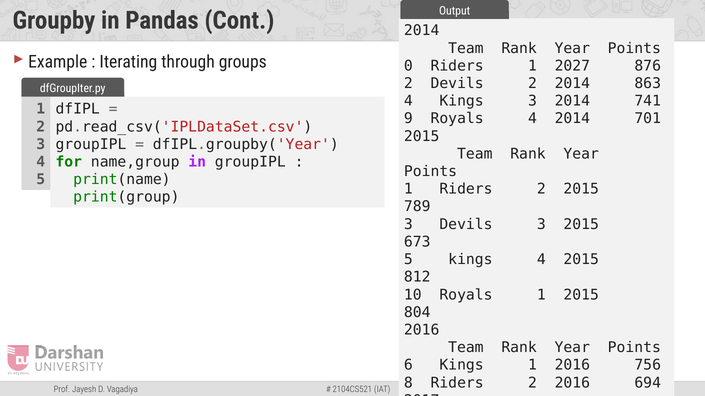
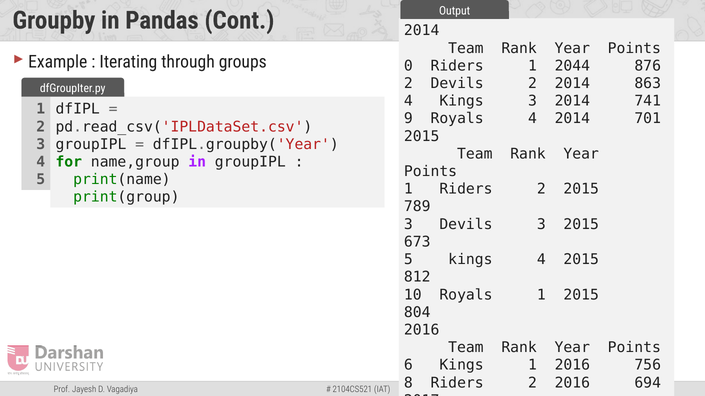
2027: 2027 -> 2044 (572, 66)
